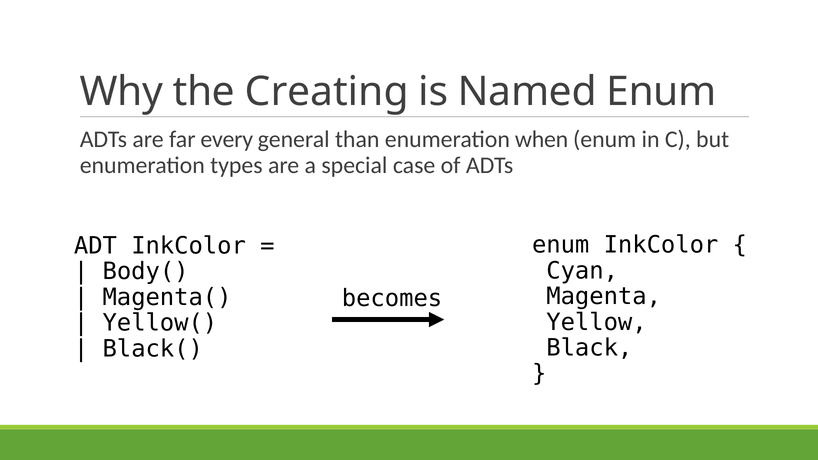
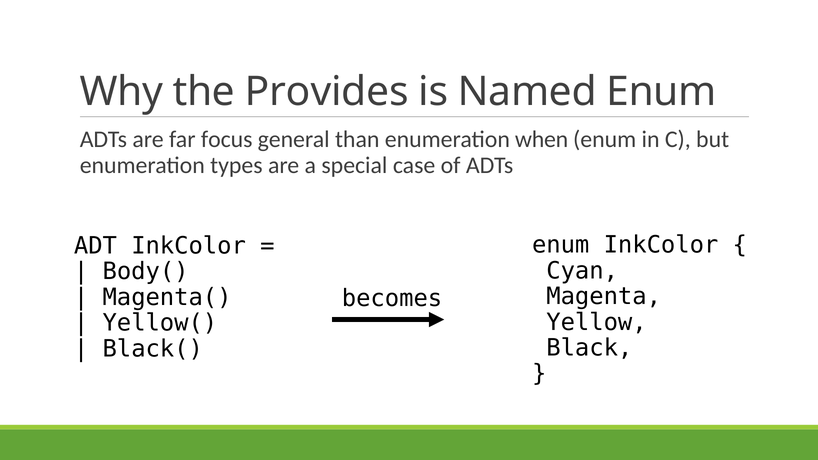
Creating: Creating -> Provides (327, 92)
every: every -> focus (227, 140)
